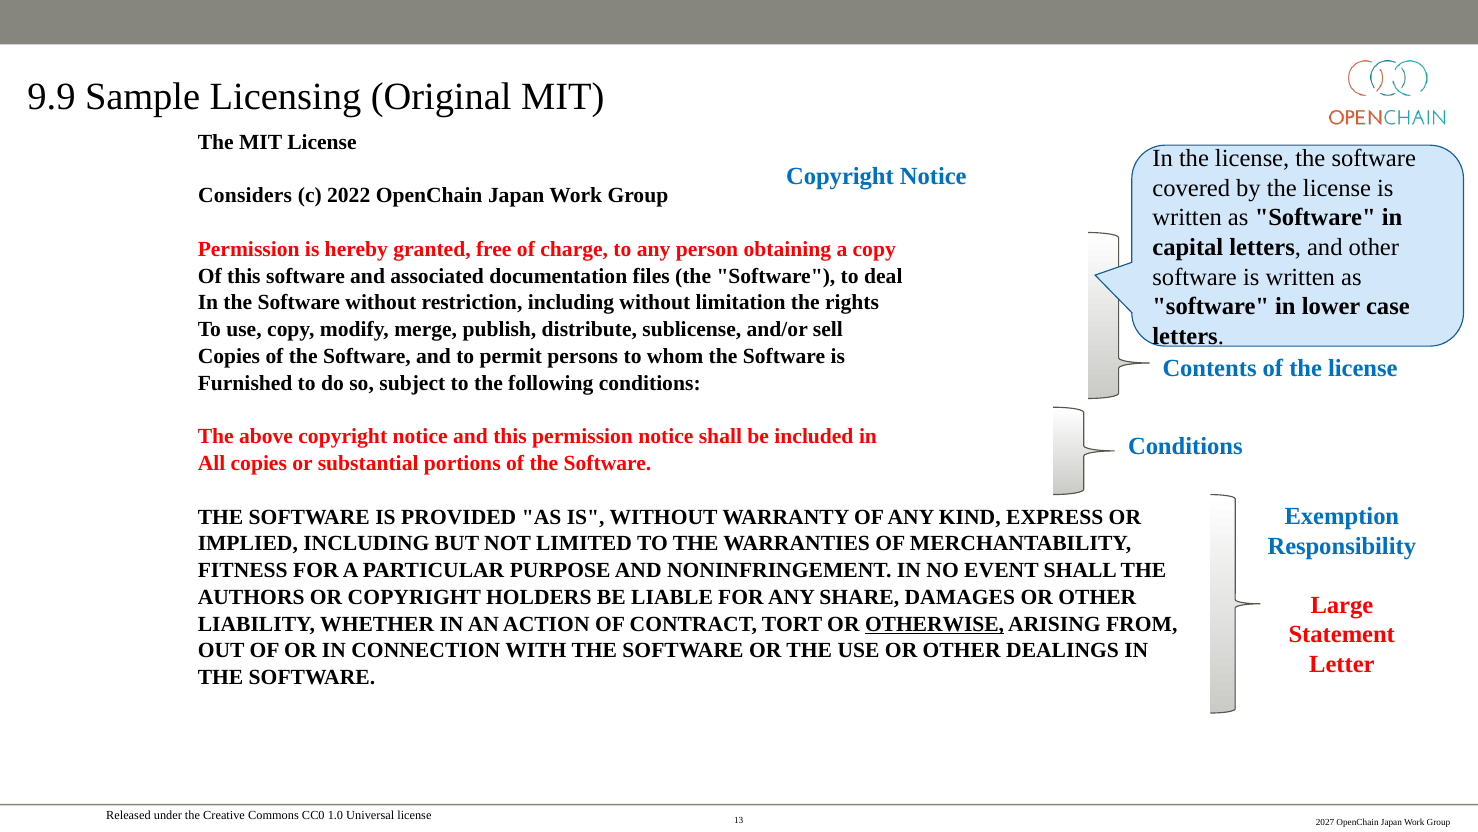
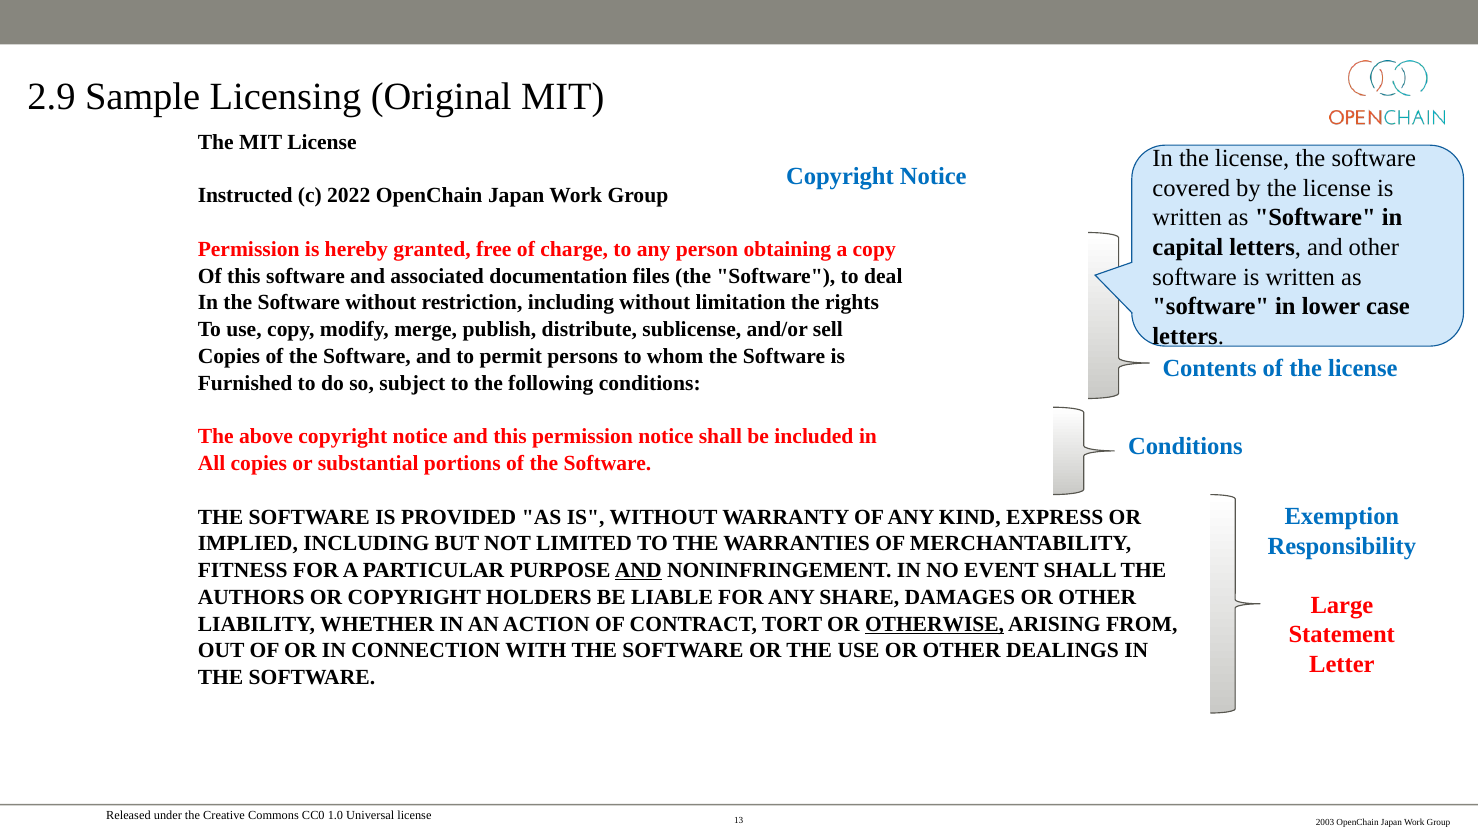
9.9: 9.9 -> 2.9 (51, 97)
Considers: Considers -> Instructed (245, 195)
AND underline: none -> present (638, 570)
2027: 2027 -> 2003 (1325, 821)
